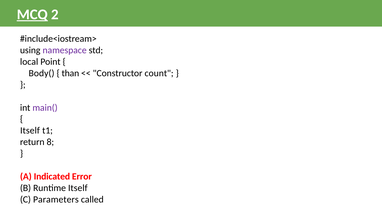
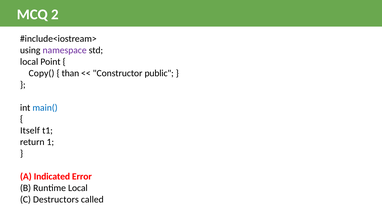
MCQ underline: present -> none (32, 14)
Body(: Body( -> Copy( (42, 73)
count: count -> public (159, 73)
main( colour: purple -> blue (45, 108)
8: 8 -> 1 (50, 142)
Runtime Itself: Itself -> Local (78, 188)
Parameters: Parameters -> Destructors (56, 199)
